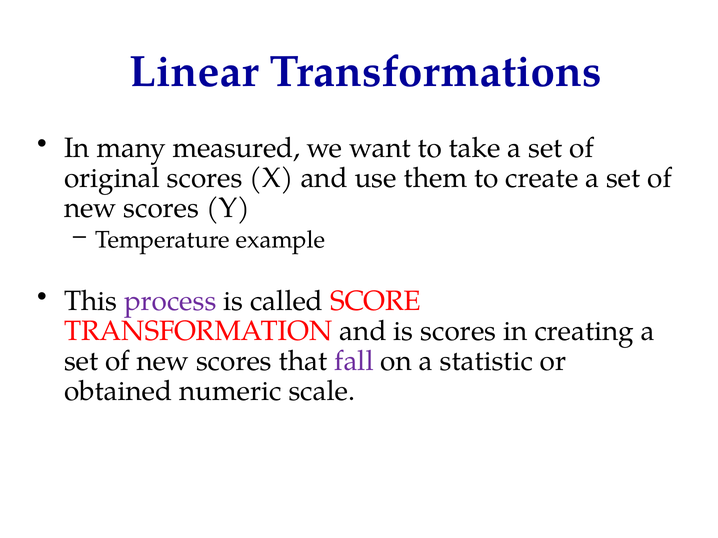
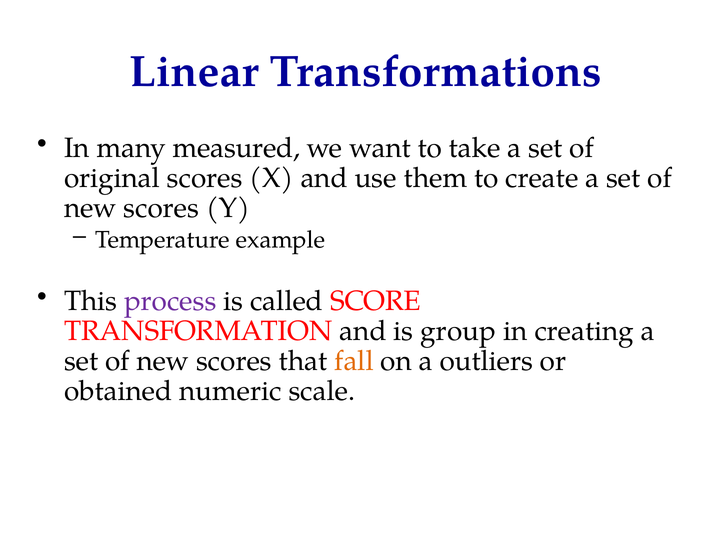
is scores: scores -> group (458, 331)
fall colour: purple -> orange (354, 361)
statistic: statistic -> outliers (486, 361)
